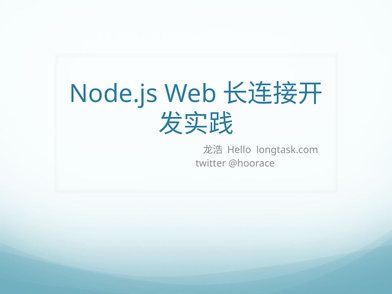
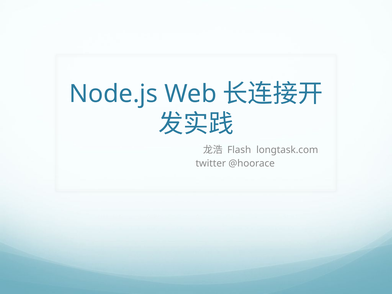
Hello: Hello -> Flash (239, 150)
